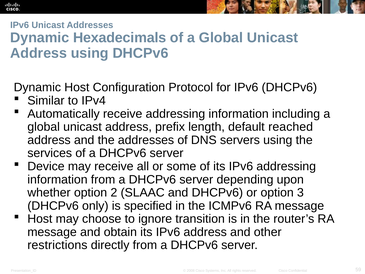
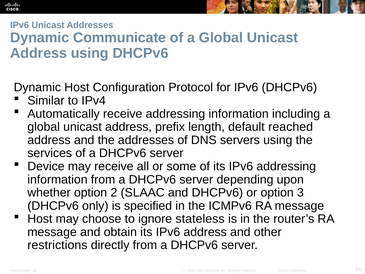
Hexadecimals: Hexadecimals -> Communicate (120, 38)
transition: transition -> stateless (200, 219)
